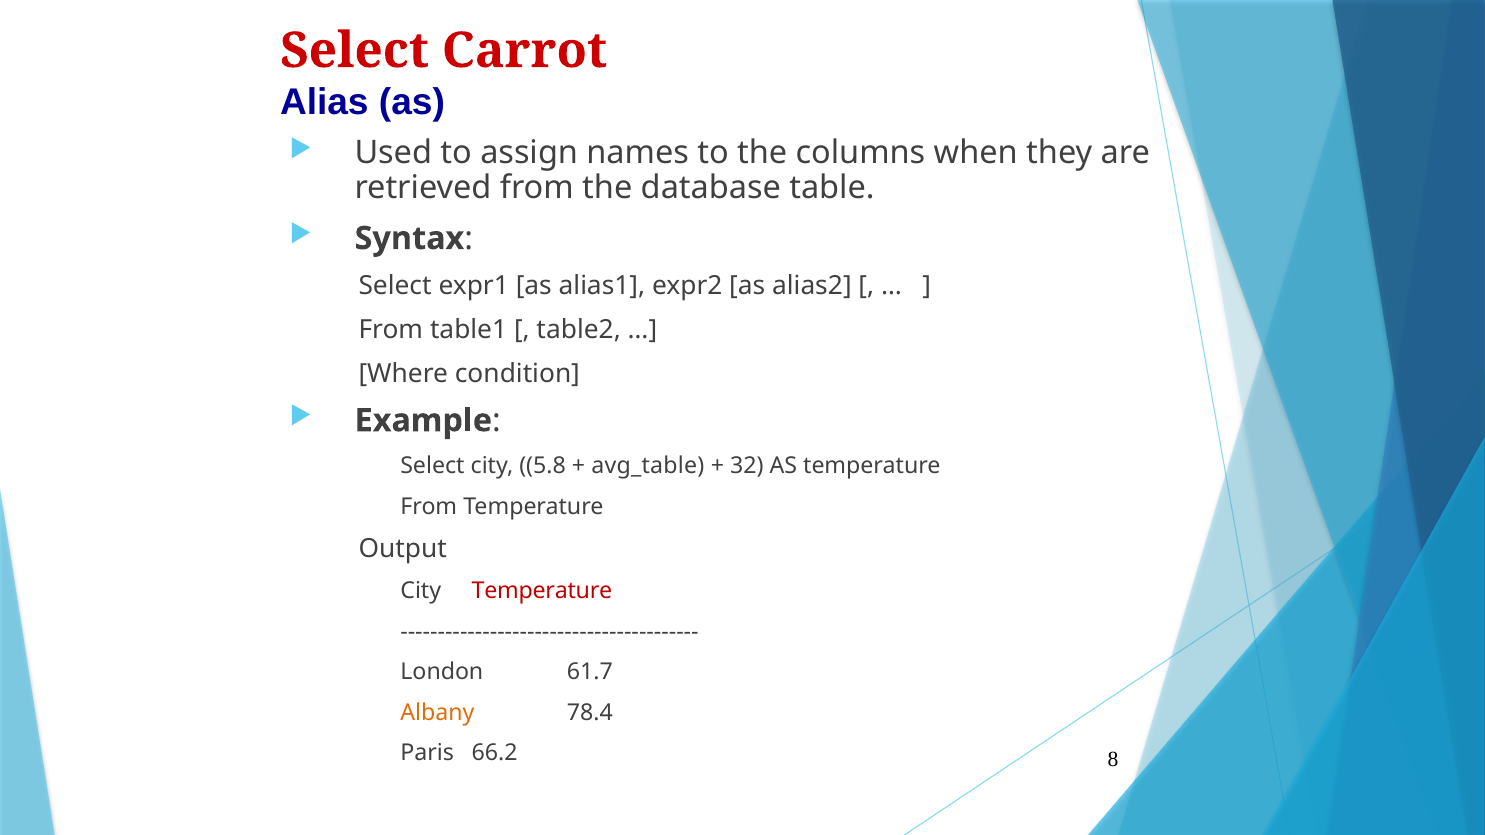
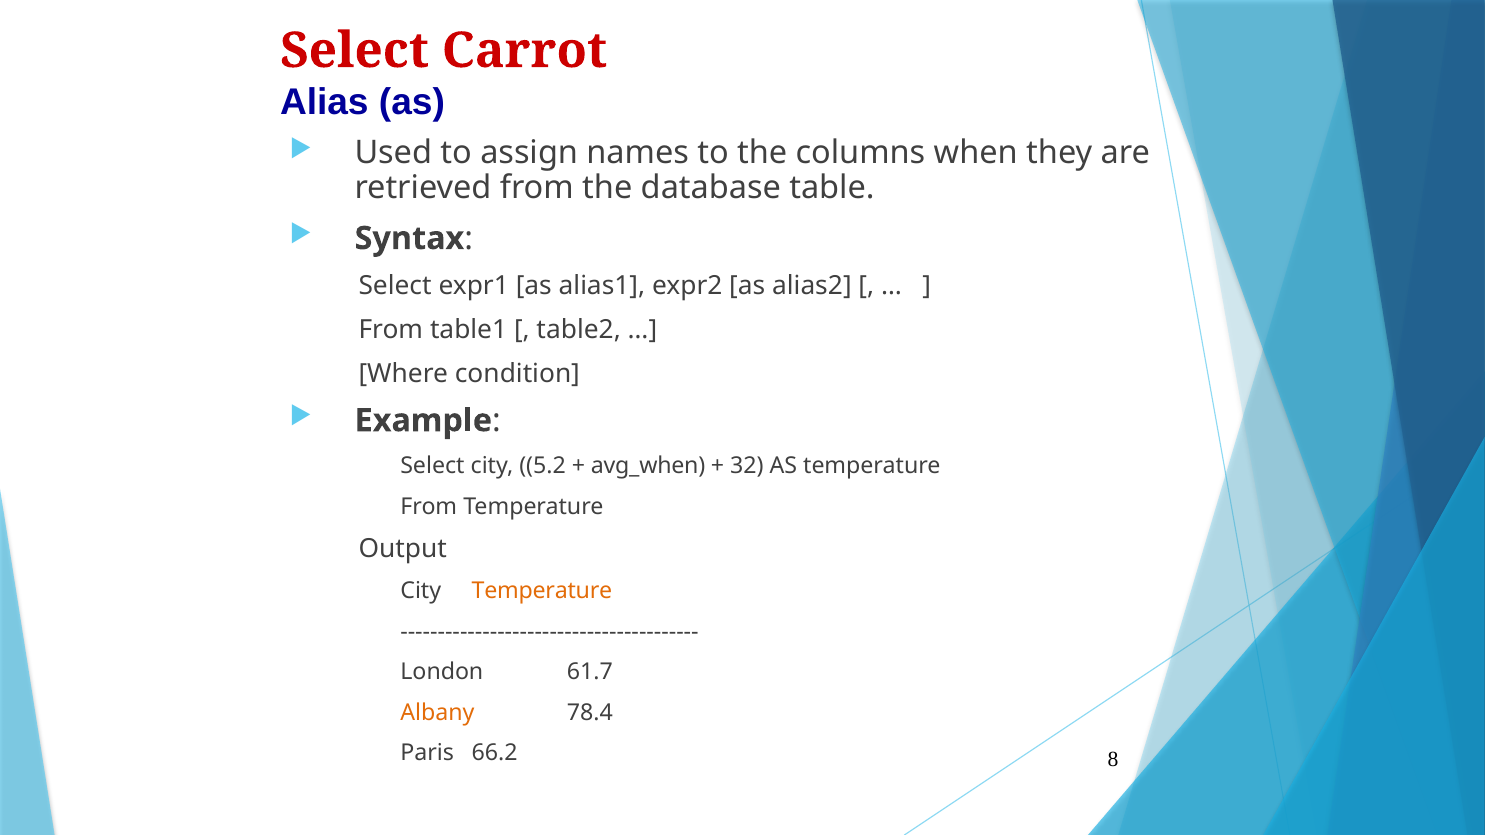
5.8: 5.8 -> 5.2 (543, 466)
avg_table: avg_table -> avg_when (648, 466)
Temperature colour: red -> orange (542, 591)
